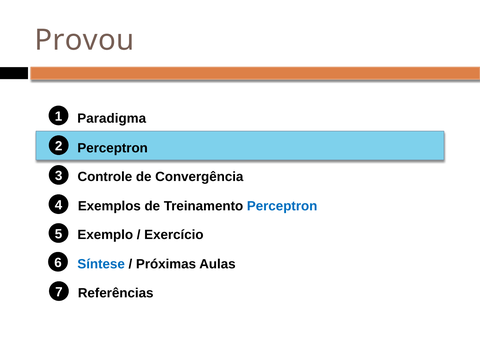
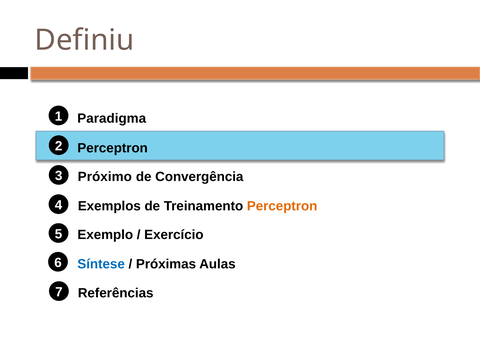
Provou: Provou -> Definiu (84, 40)
Controle: Controle -> Próximo (105, 177)
Perceptron colour: blue -> orange (282, 206)
